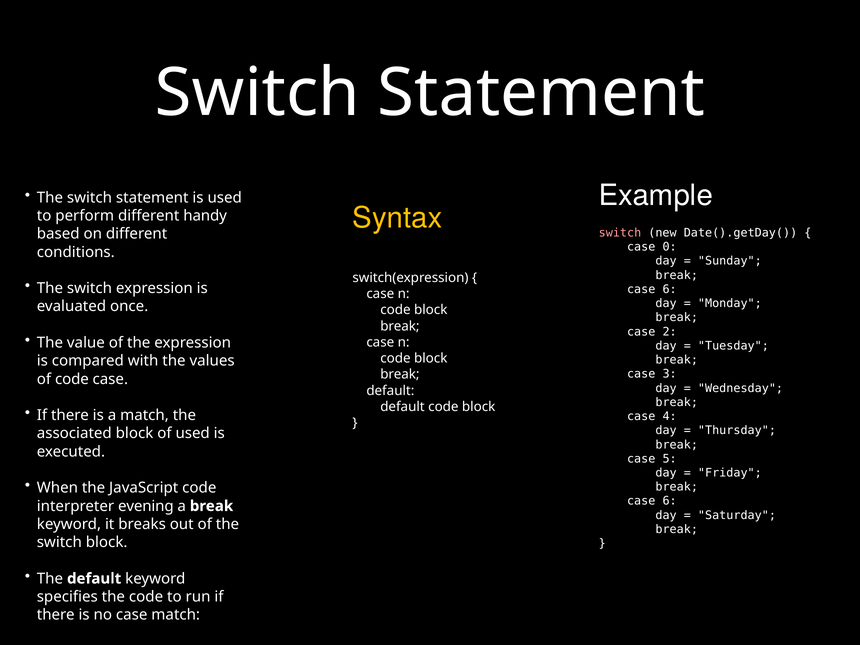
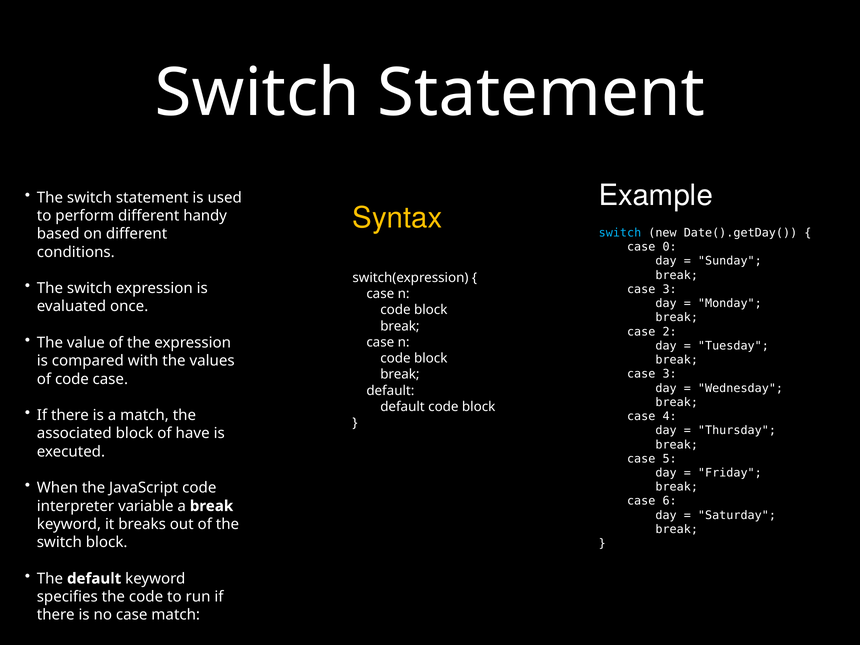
switch colour: pink -> light blue (620, 233)
6: 6 -> 3 (670, 289)
of used: used -> have (193, 433)
evening: evening -> variable (146, 506)
